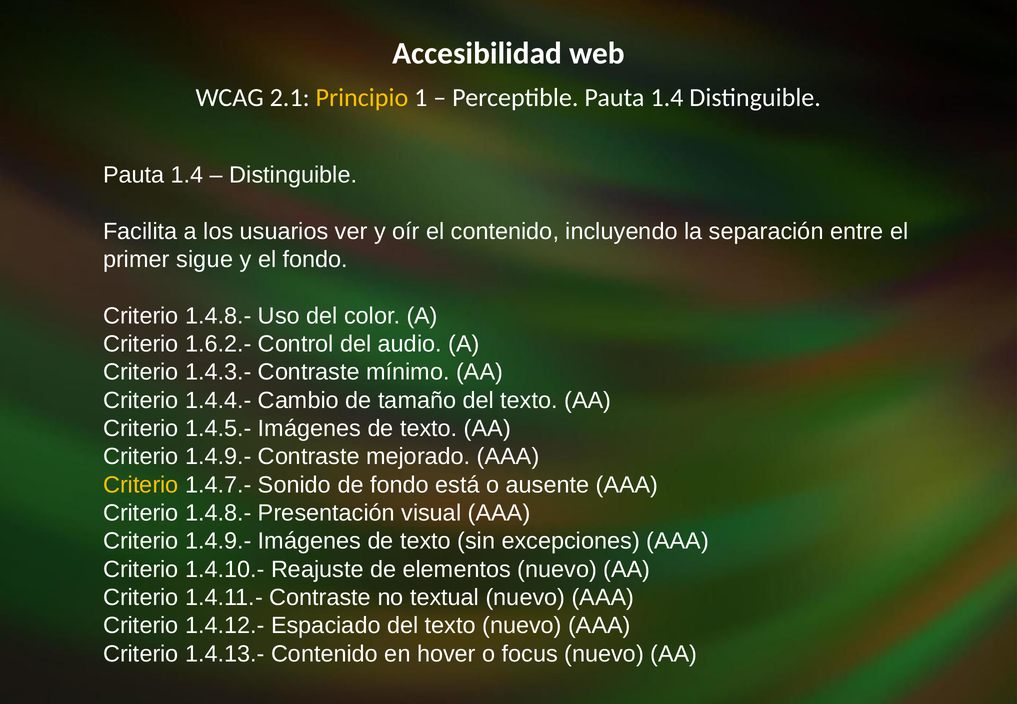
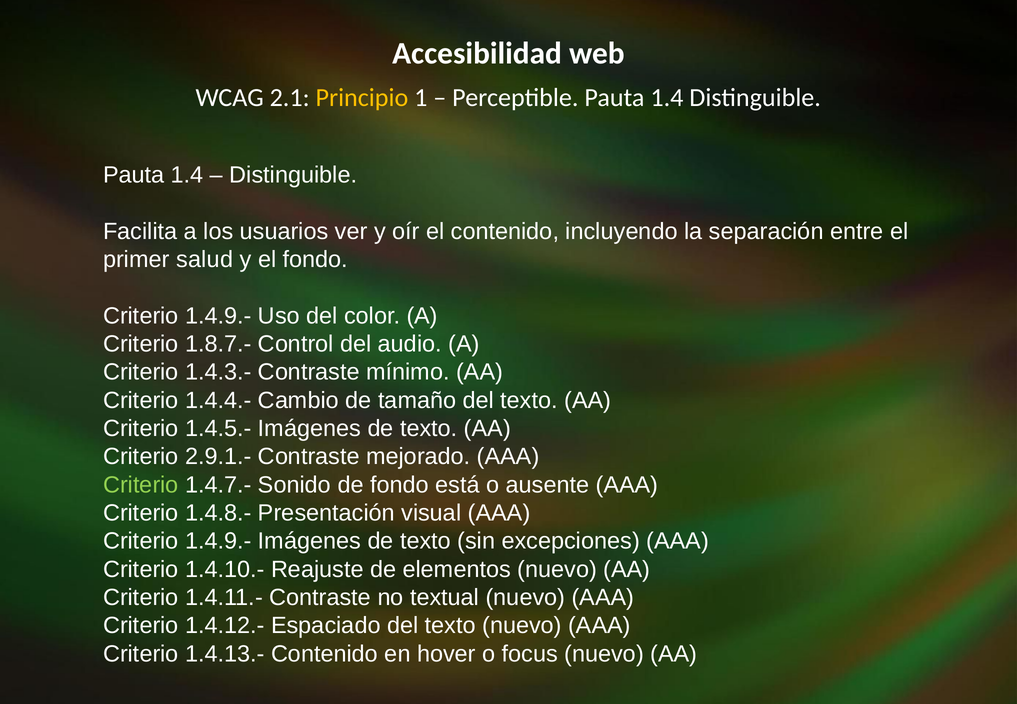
sigue: sigue -> salud (205, 260)
1.4.8.-: 1.4.8.- -> 1.4.9.- (218, 316)
1.6.2.-: 1.6.2.- -> 1.8.7.- (218, 344)
1.4.9.-: 1.4.9.- -> 2.9.1.- (218, 457)
Criterio colour: yellow -> light green (141, 485)
